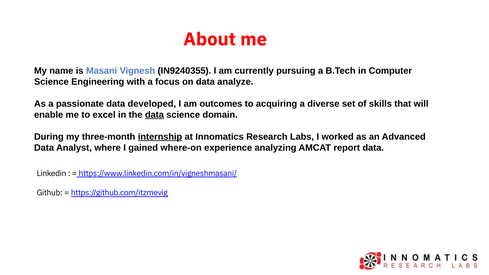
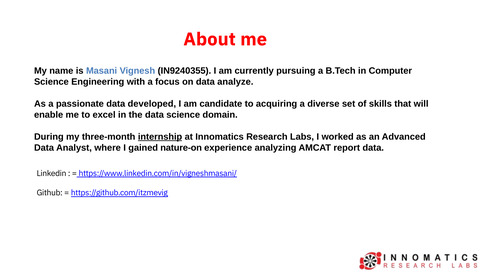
outcomes: outcomes -> candidate (221, 104)
data underline: present -> none (154, 115)
where-on: where-on -> nature-on (181, 148)
